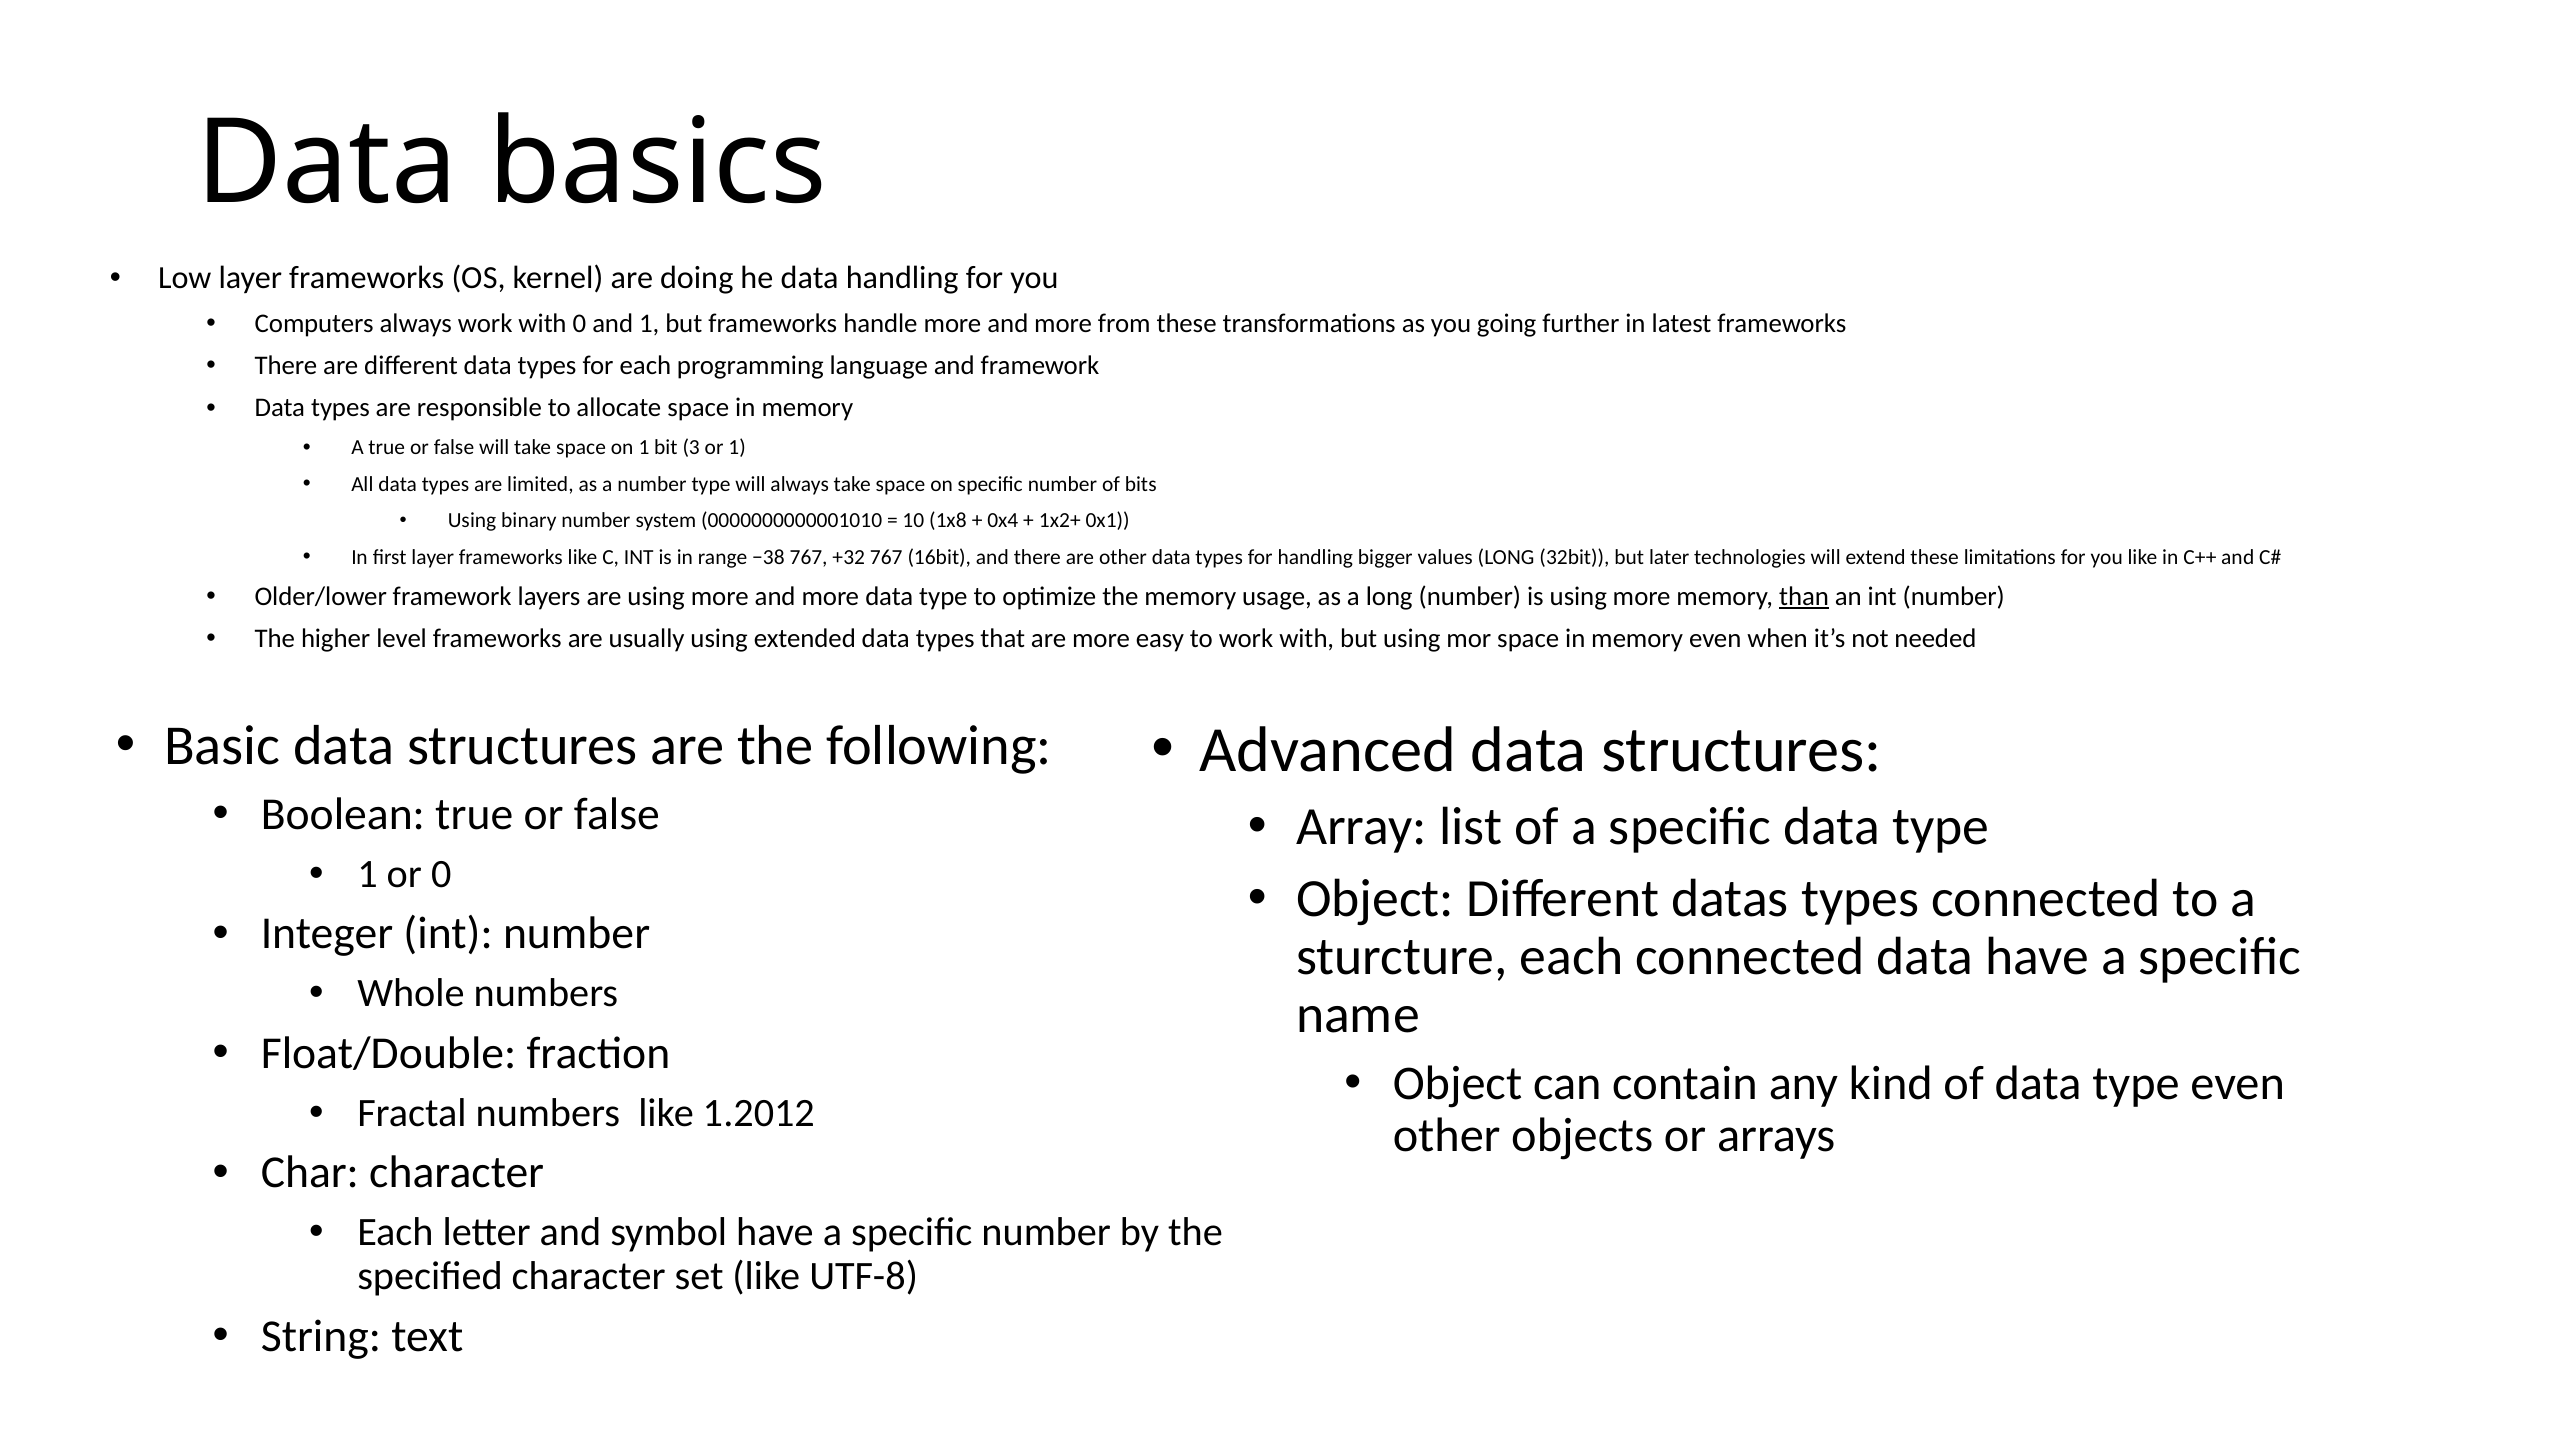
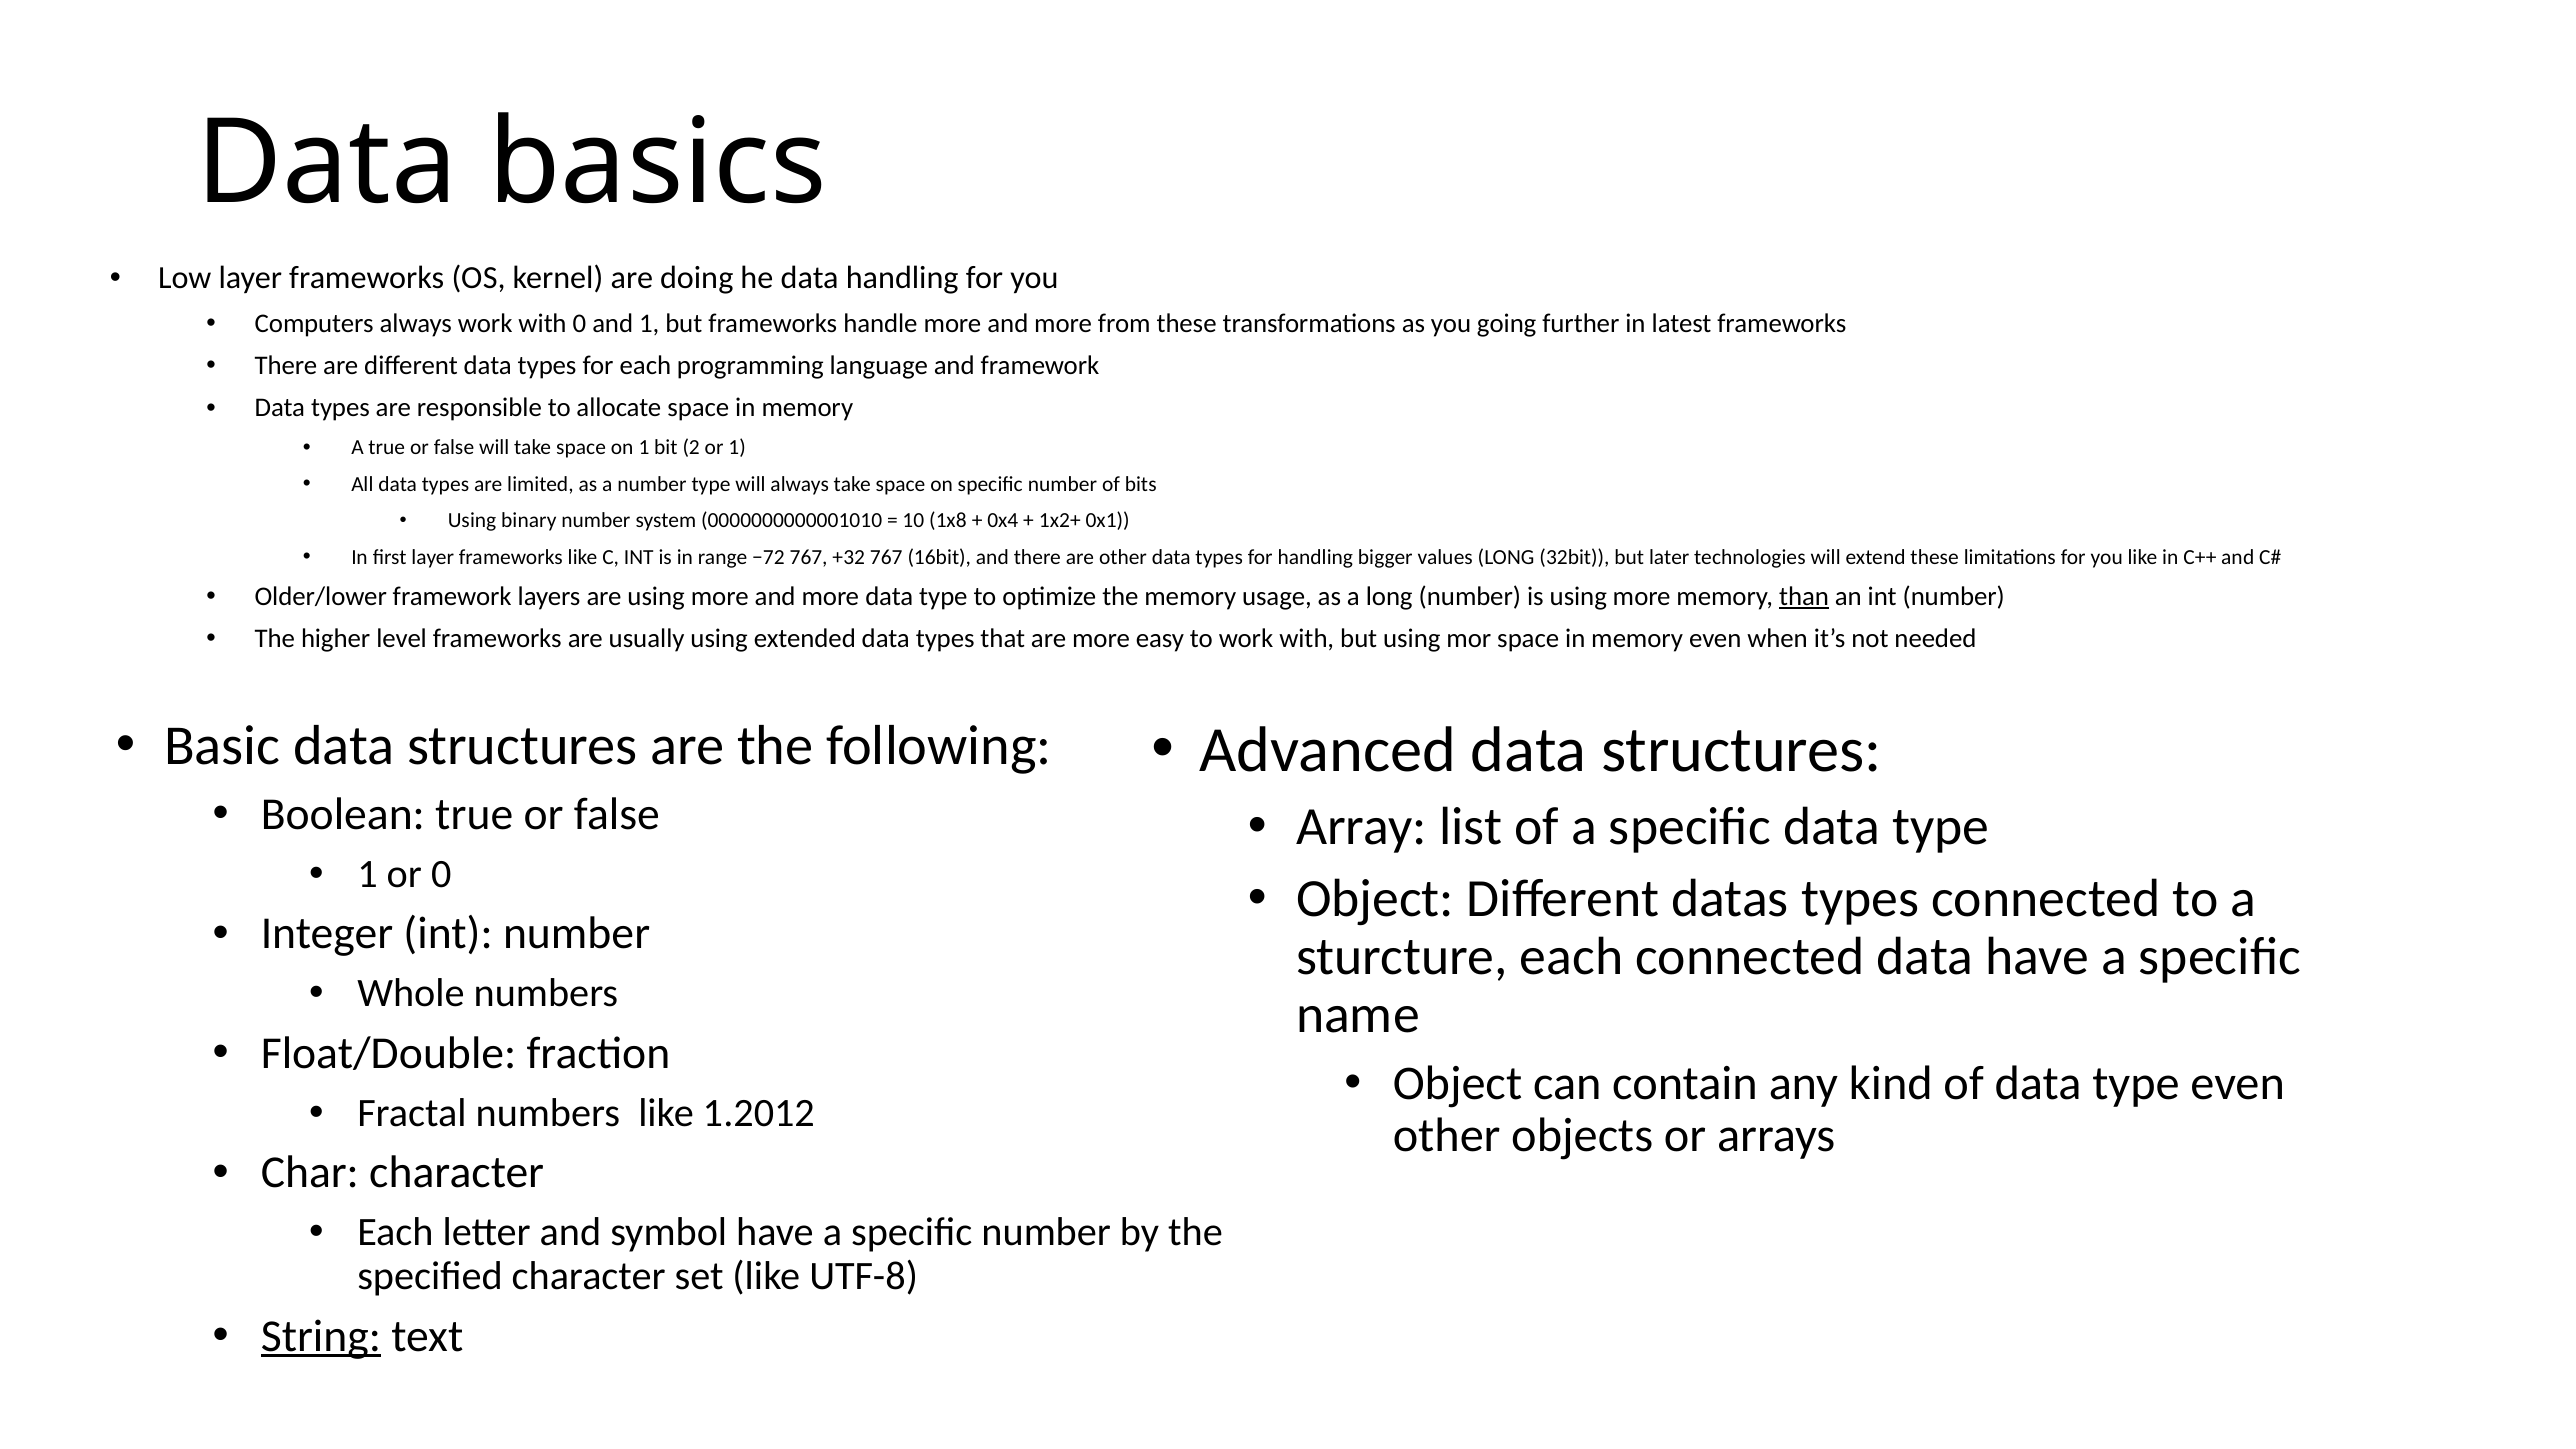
3: 3 -> 2 (691, 448)
−38: −38 -> −72 (768, 557)
String underline: none -> present (321, 1336)
